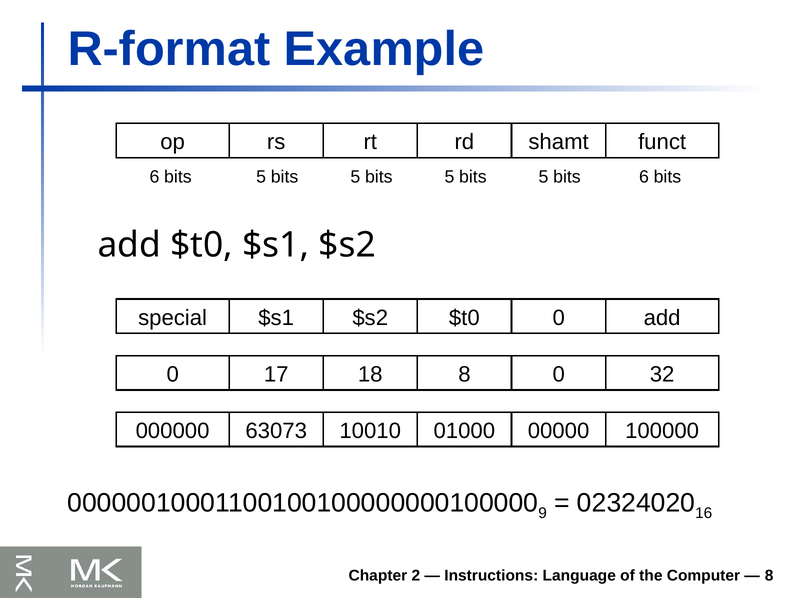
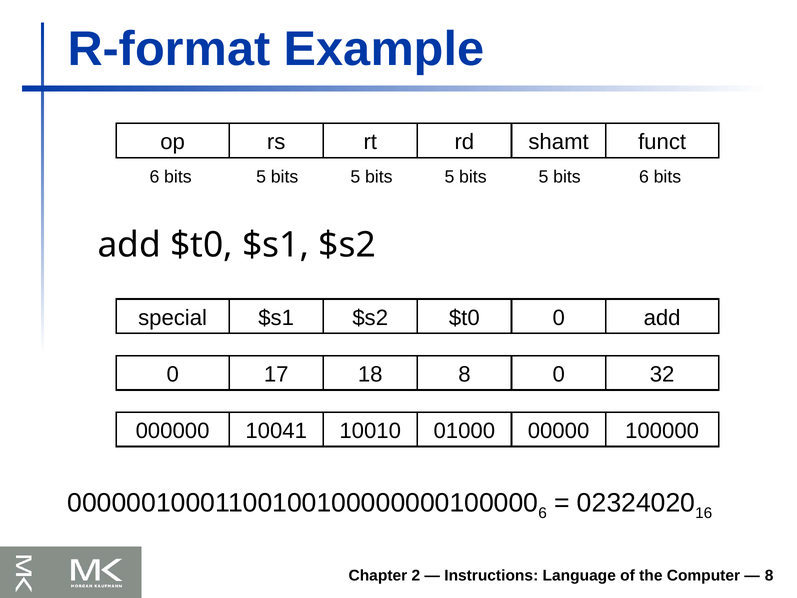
63073: 63073 -> 10041 (276, 431)
9: 9 -> 6 (543, 513)
